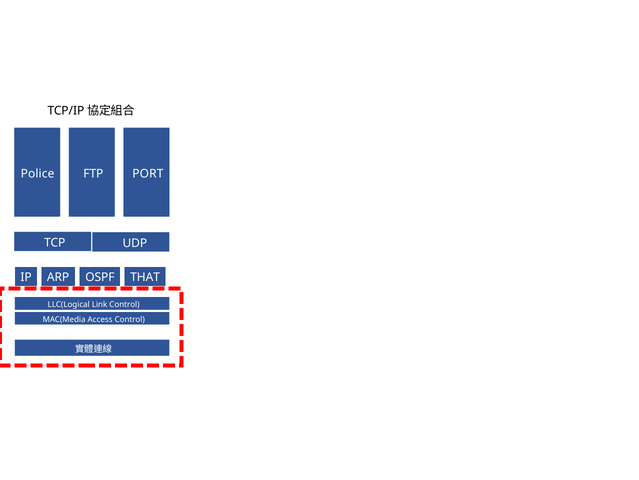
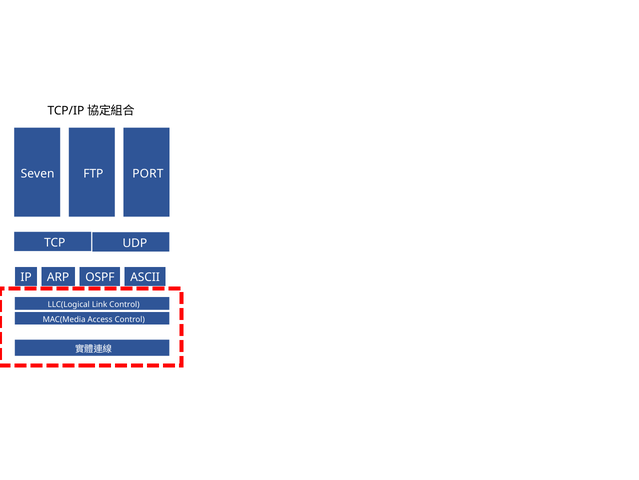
Police: Police -> Seven (38, 173)
THAT: THAT -> ASCII (145, 277)
